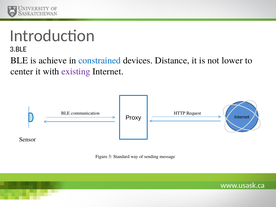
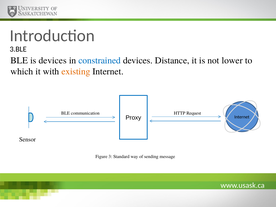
is achieve: achieve -> devices (53, 60)
center: center -> which (22, 71)
existing colour: purple -> orange (76, 71)
